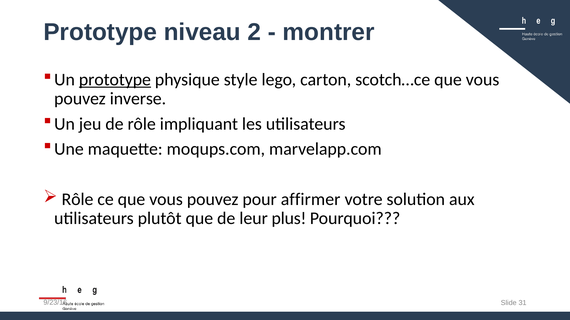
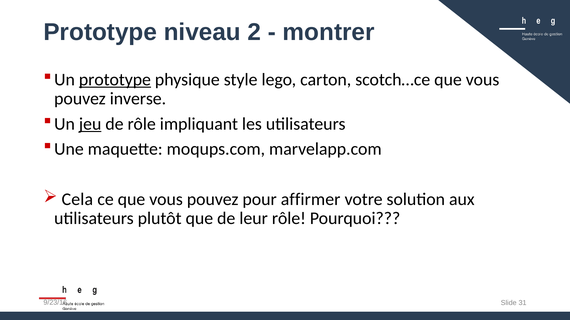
jeu underline: none -> present (90, 124)
Rôle: Rôle -> Cela (77, 200)
leur plus: plus -> rôle (289, 219)
